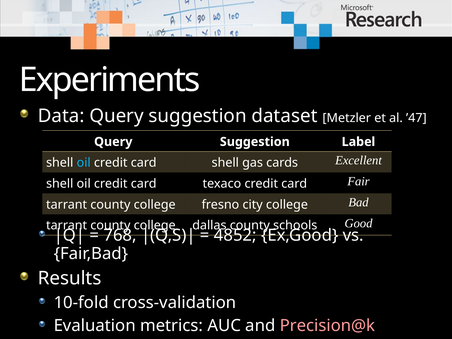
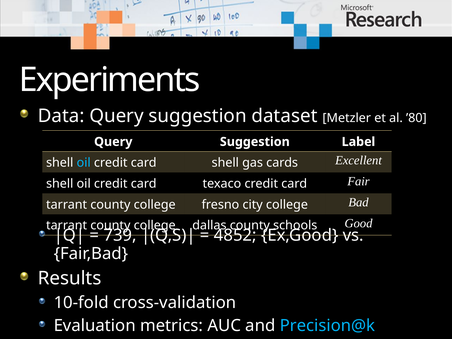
’47: ’47 -> ’80 (416, 118)
768: 768 -> 739 (120, 235)
Precision@k colour: pink -> light blue (327, 326)
